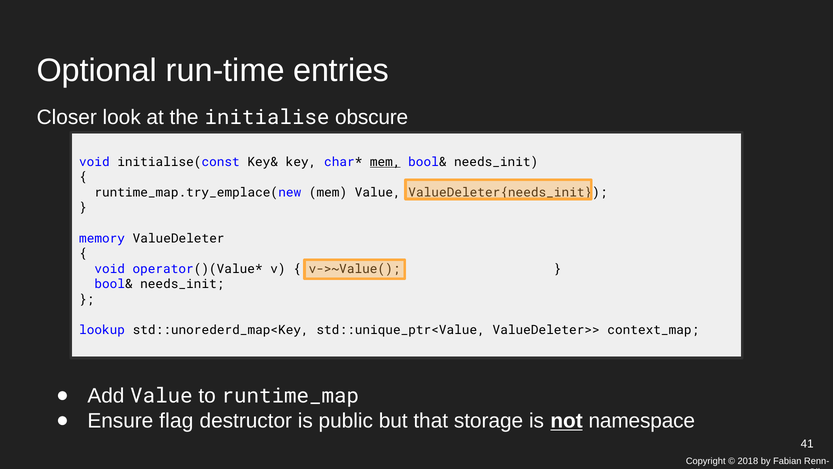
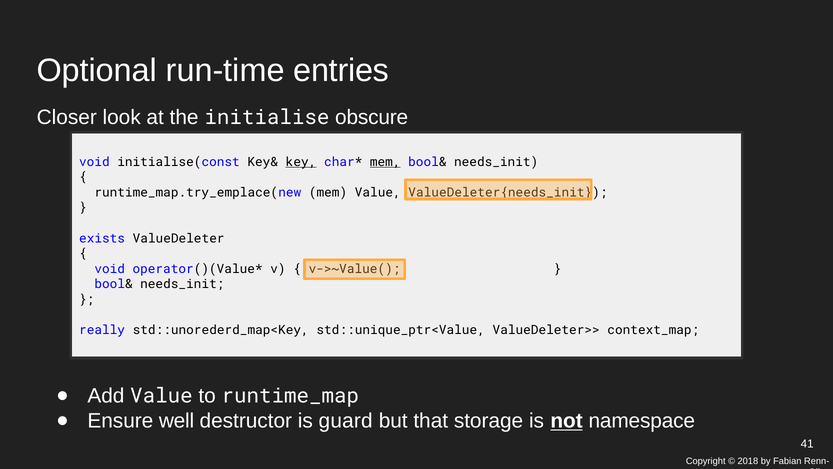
key underline: none -> present (301, 162)
memory: memory -> exists (102, 238)
lookup: lookup -> really (102, 330)
flag: flag -> well (177, 420)
public: public -> guard (346, 420)
